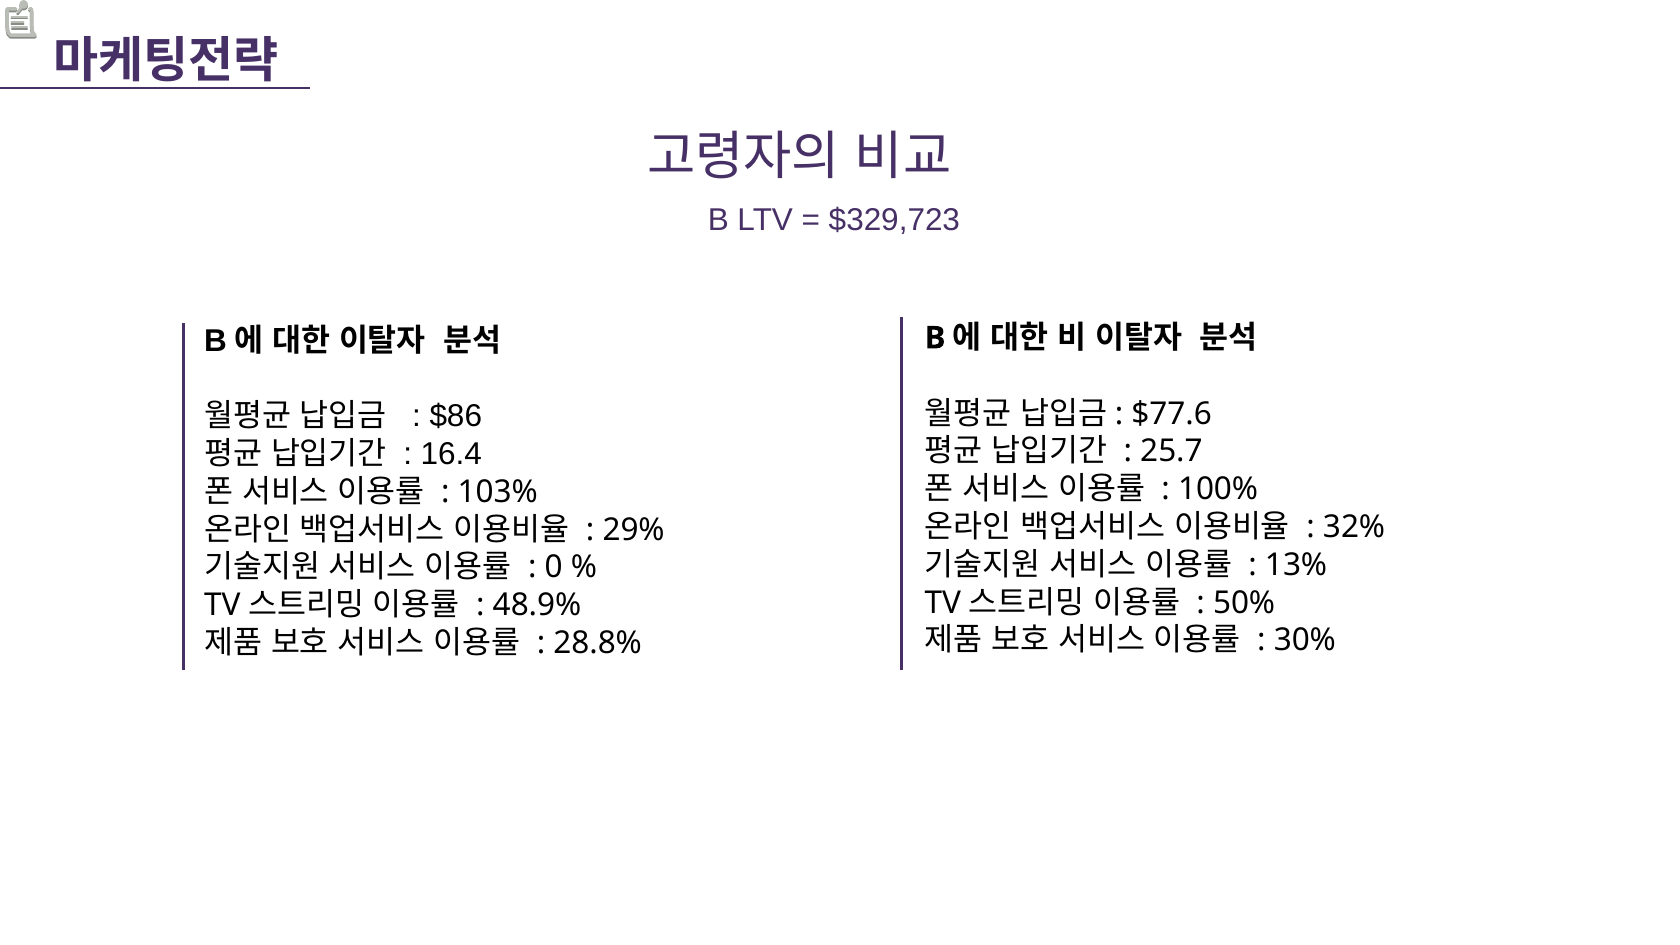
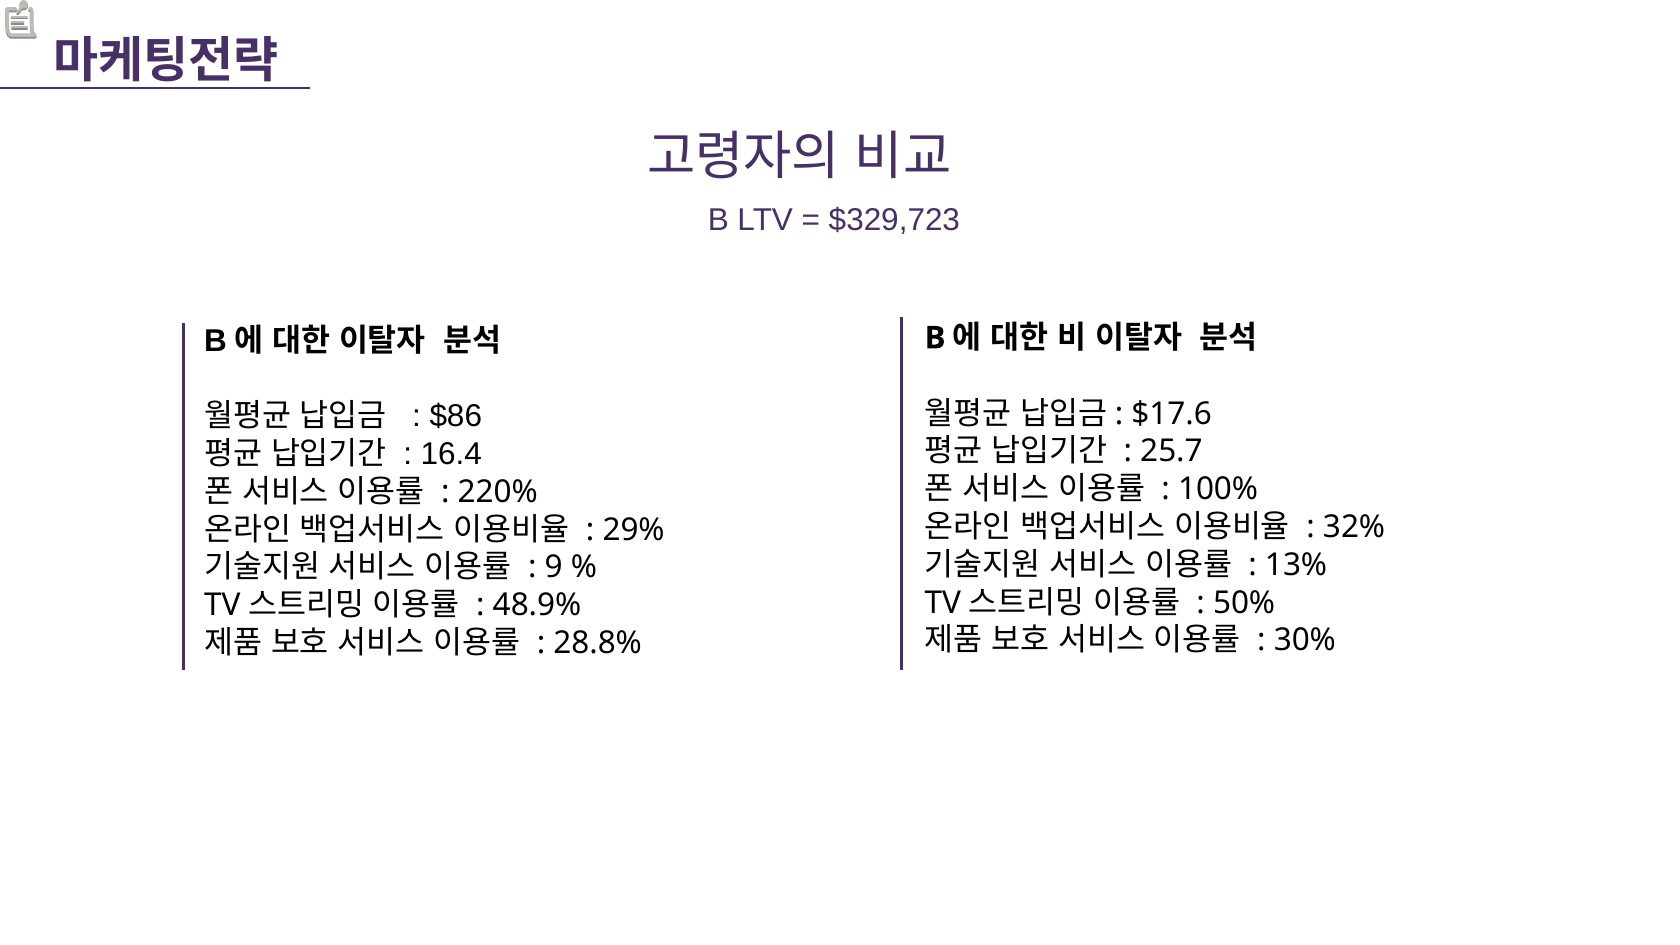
$77.6: $77.6 -> $17.6 (1172, 414)
103%: 103% -> 220% (498, 492)
0: 0 -> 9 (554, 568)
